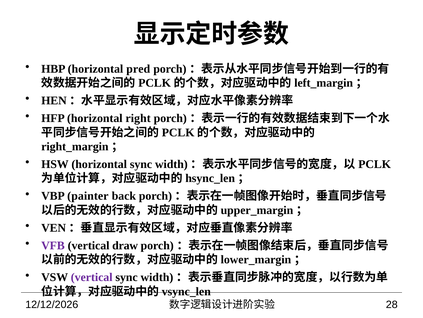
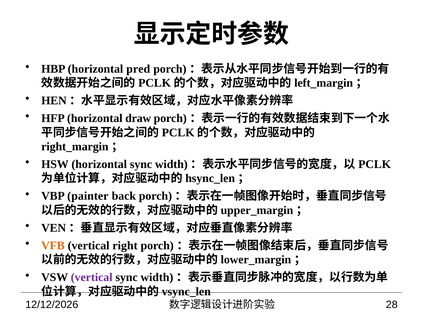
right: right -> draw (138, 118)
VFB colour: purple -> orange (53, 245)
draw: draw -> right (125, 245)
